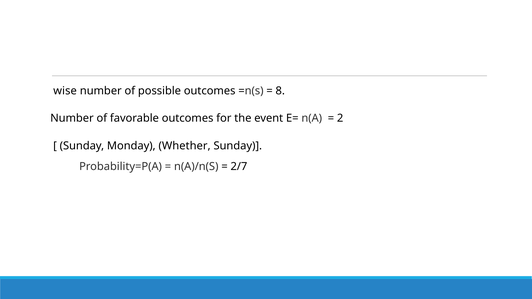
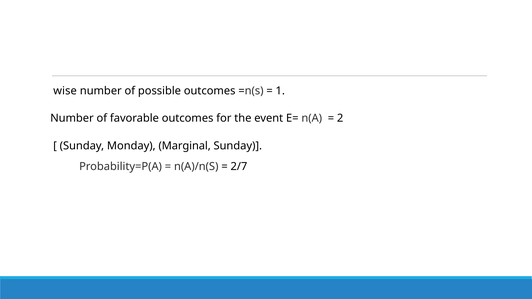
8: 8 -> 1 (280, 91)
Whether: Whether -> Marginal (185, 146)
